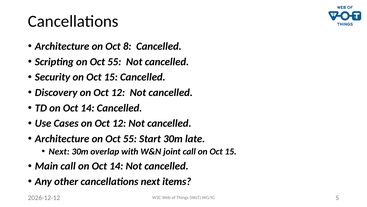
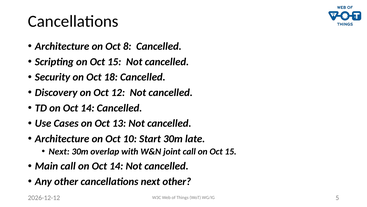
Scripting on Oct 55: 55 -> 15 (114, 62)
Security on Oct 15: 15 -> 18 (111, 77)
Cases on Oct 12: 12 -> 13 (119, 123)
Architecture on Oct 55: 55 -> 10 (130, 139)
next items: items -> other (177, 181)
